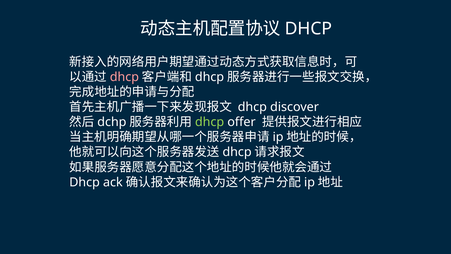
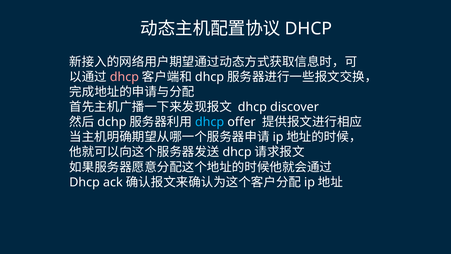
dhcp colour: light green -> light blue (210, 122)
